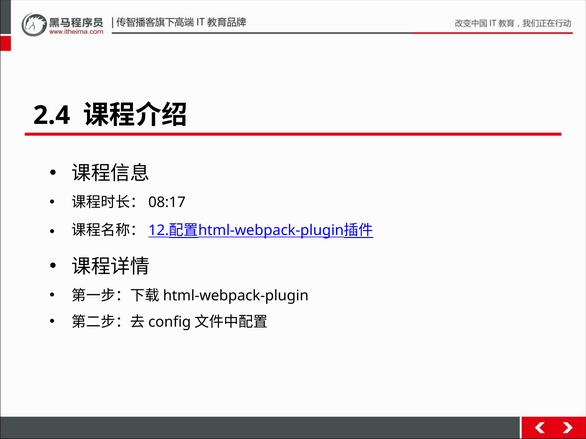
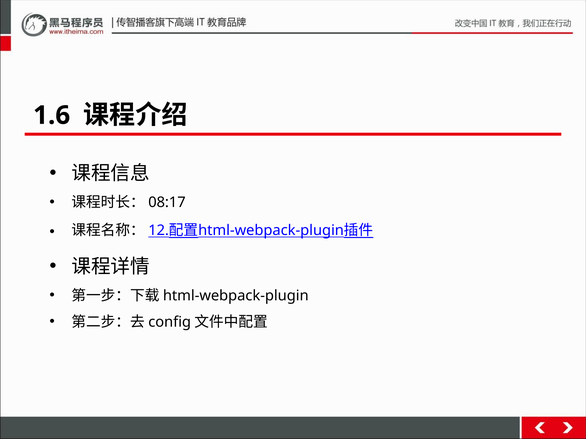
2.4: 2.4 -> 1.6 (52, 115)
